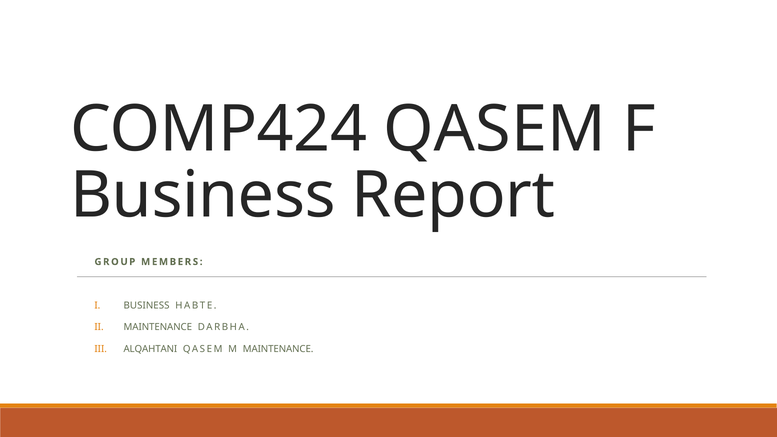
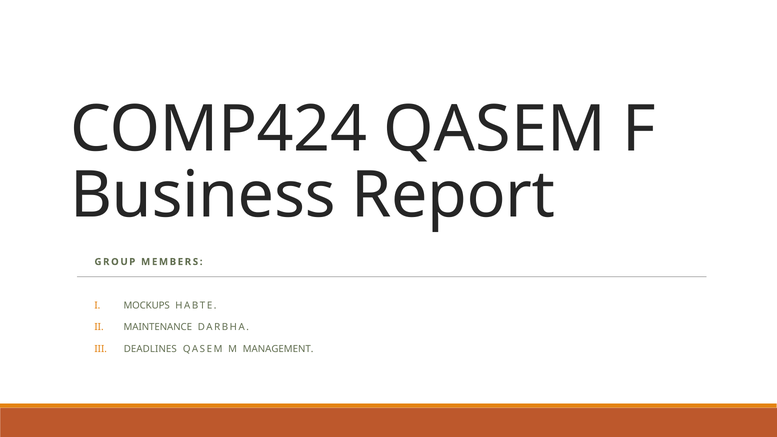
BUSINESS: BUSINESS -> MOCKUPS (147, 305)
ALQAHTANI: ALQAHTANI -> DEADLINES (150, 349)
M MAINTENANCE: MAINTENANCE -> MANAGEMENT (278, 349)
